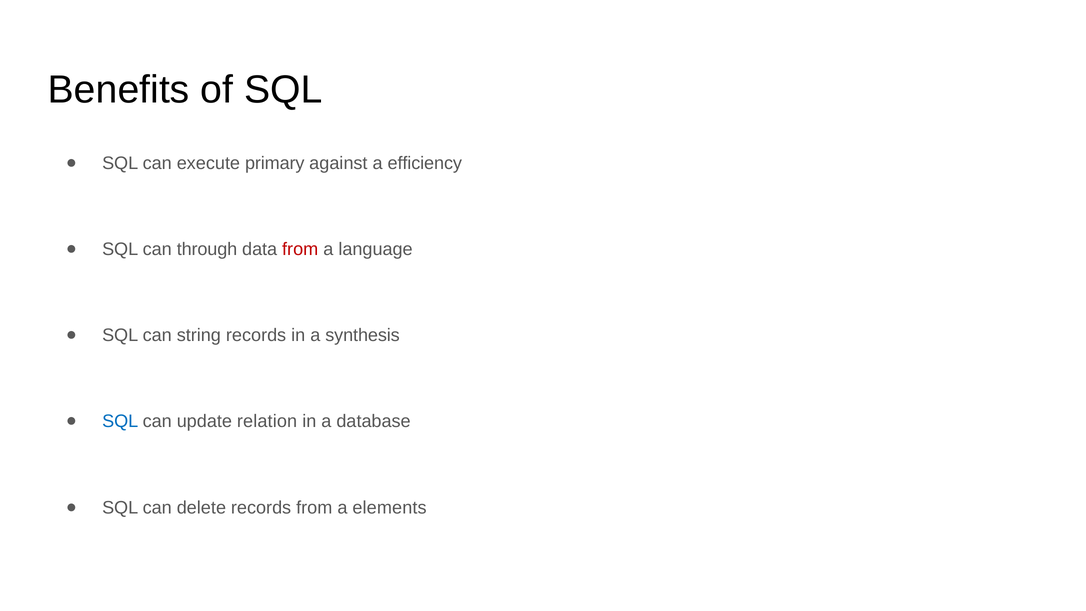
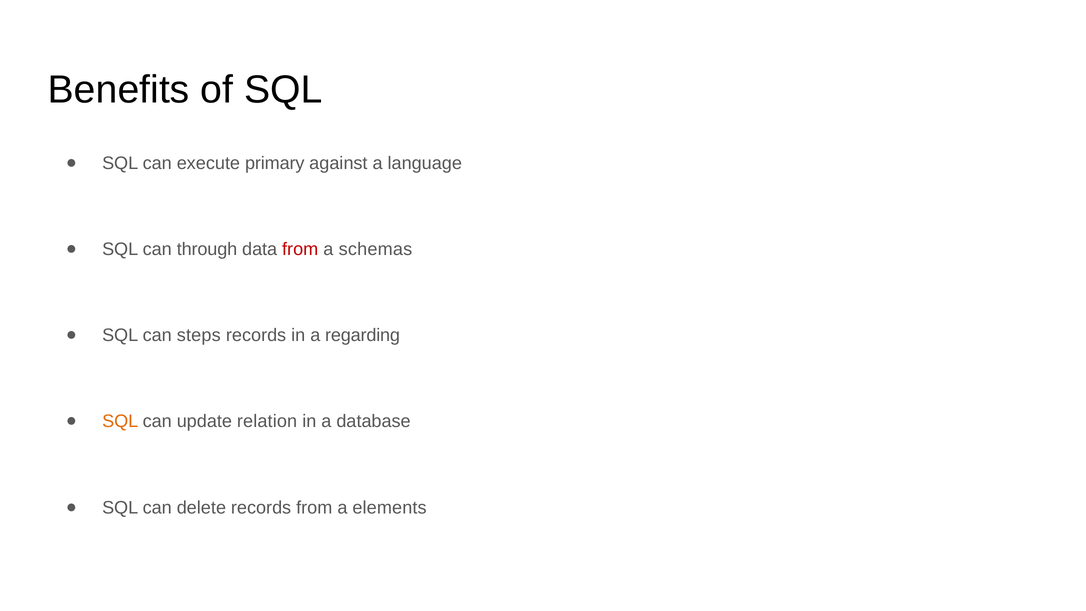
efficiency: efficiency -> language (425, 163)
language: language -> schemas (375, 249)
string: string -> steps (199, 335)
synthesis: synthesis -> regarding (363, 335)
SQL colour: blue -> orange (120, 421)
